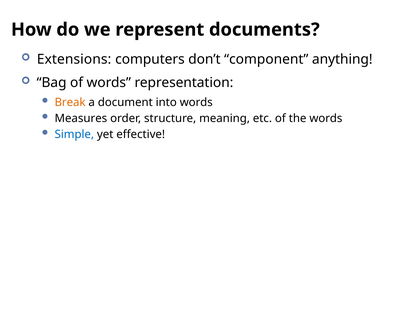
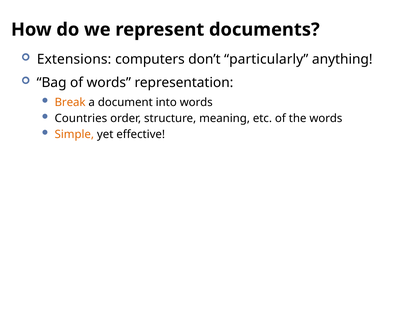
component: component -> particularly (266, 59)
Measures: Measures -> Countries (81, 118)
Simple colour: blue -> orange (74, 134)
